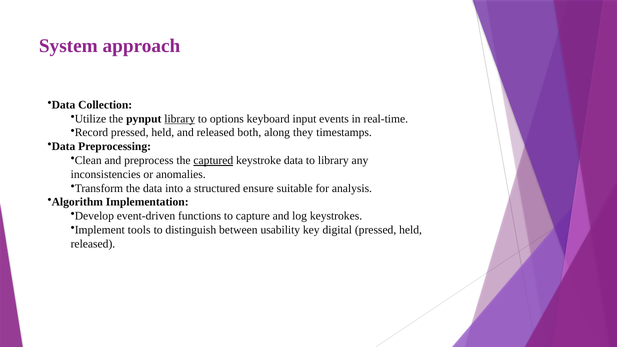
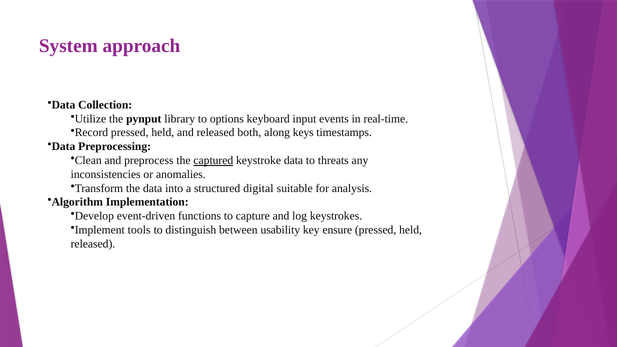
library underline: present -> none (180, 119)
they: they -> keys (303, 133)
to library: library -> threats (333, 160)
ensure: ensure -> digital (258, 188)
digital: digital -> ensure (337, 230)
